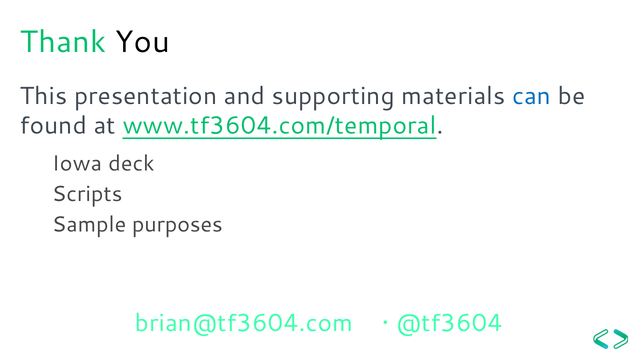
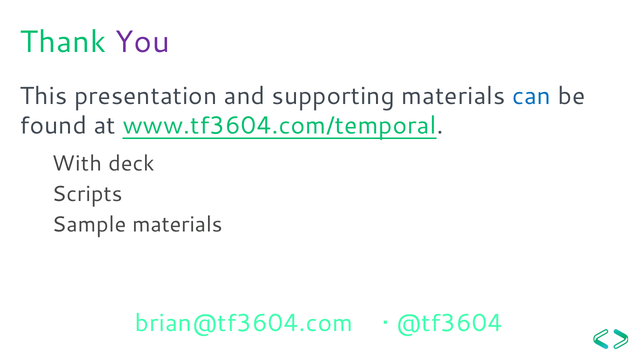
You colour: black -> purple (142, 42)
Iowa: Iowa -> With (77, 163)
Sample purposes: purposes -> materials (177, 225)
